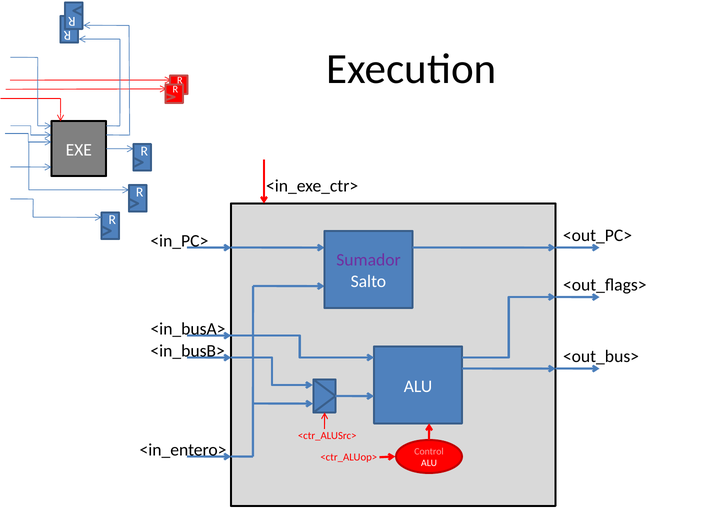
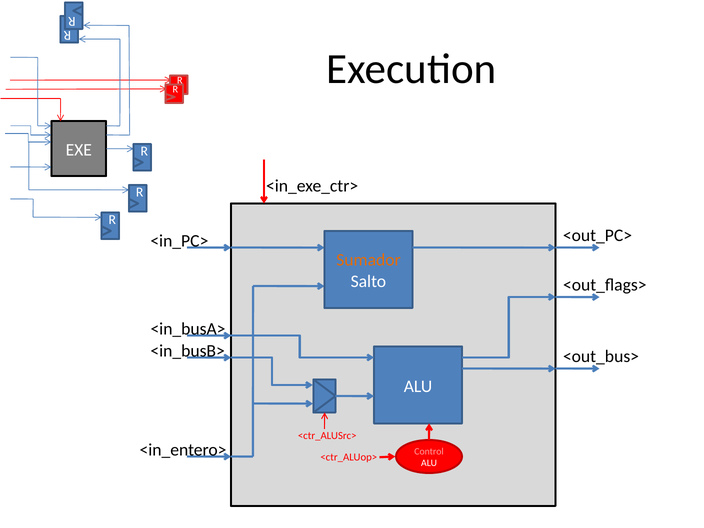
Sumador colour: purple -> orange (368, 260)
